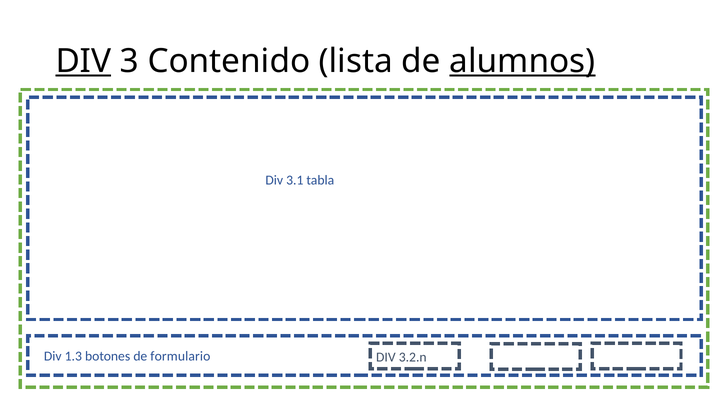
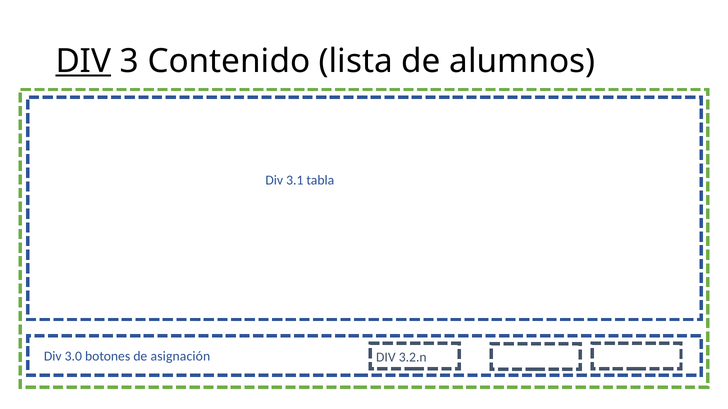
alumnos underline: present -> none (522, 61)
1.3: 1.3 -> 3.0 (73, 357)
formulario: formulario -> asignación (180, 357)
